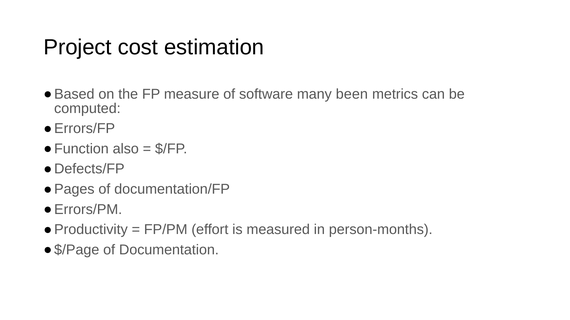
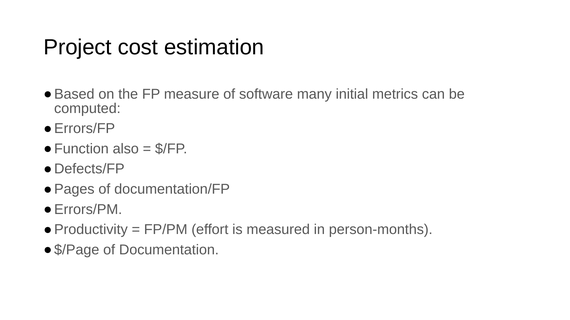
been: been -> initial (352, 94)
